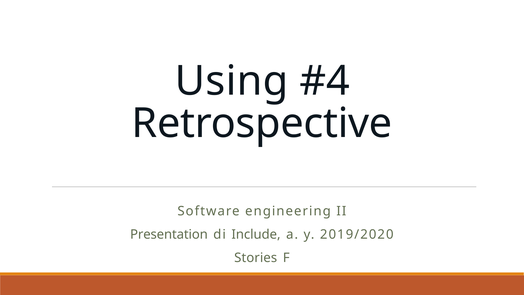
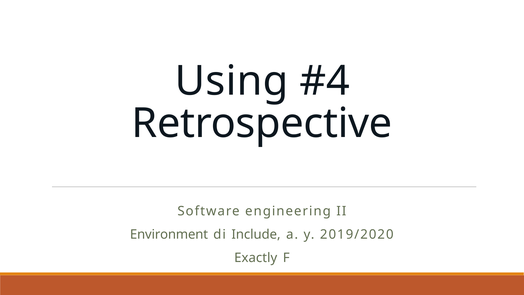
Presentation: Presentation -> Environment (169, 234)
Stories: Stories -> Exactly (256, 258)
